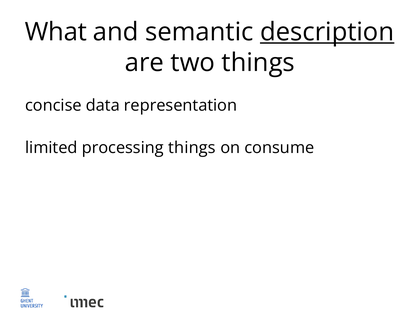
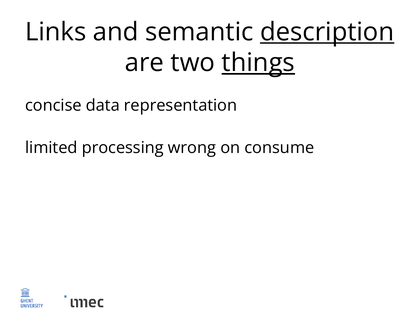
What: What -> Links (56, 32)
things underline: none -> present (258, 63)
processing things: things -> wrong (192, 148)
